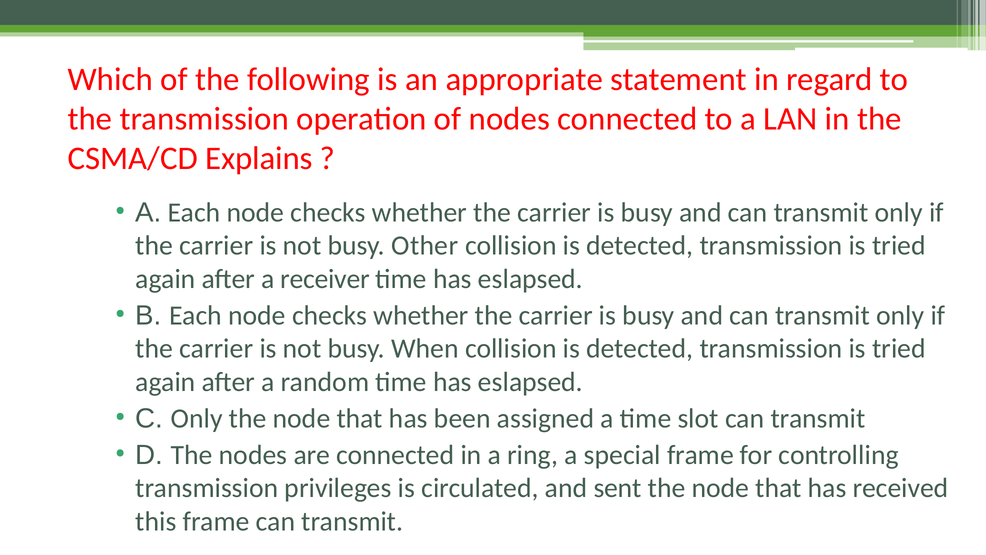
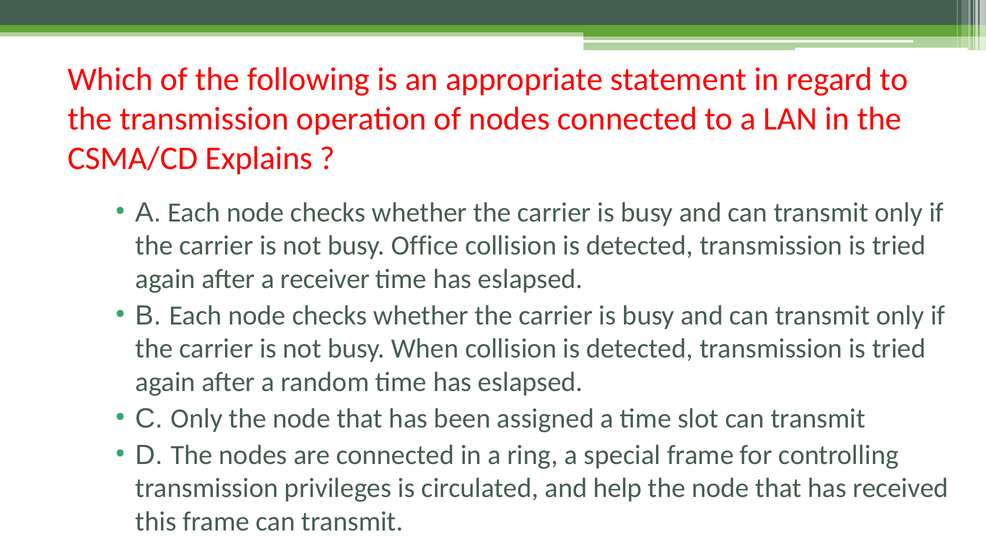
Other: Other -> Office (425, 246)
sent: sent -> help (618, 488)
